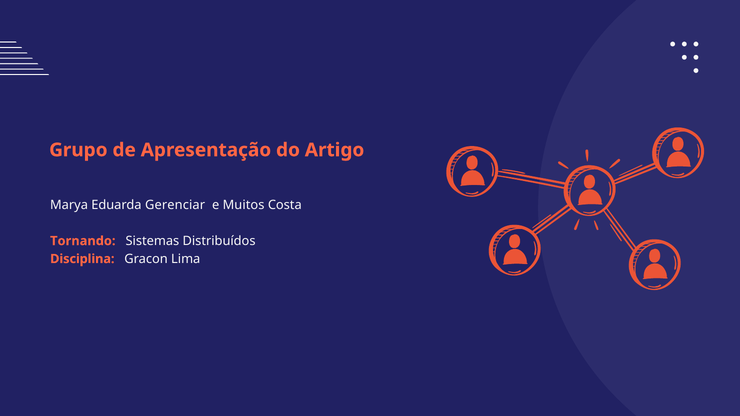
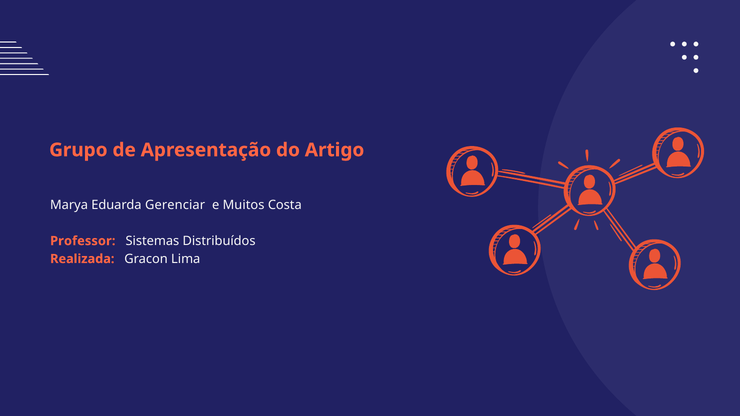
Tornando: Tornando -> Professor (83, 241)
Disciplina: Disciplina -> Realizada (82, 259)
